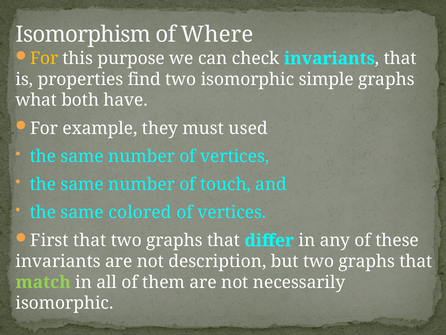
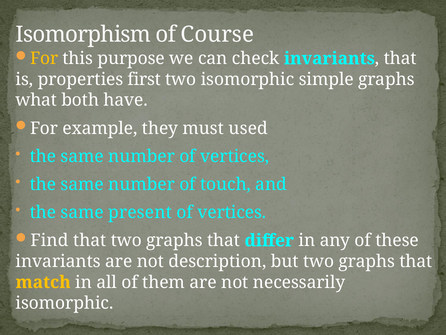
Where: Where -> Course (217, 34)
find: find -> first (144, 79)
colored: colored -> present (140, 212)
First: First -> Find (49, 240)
match colour: light green -> yellow (43, 282)
